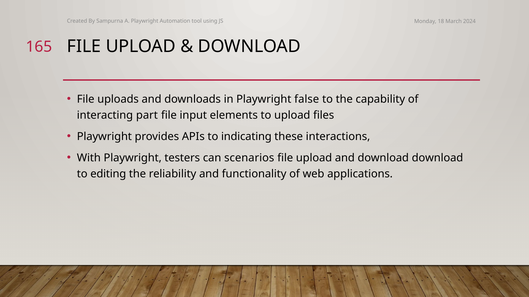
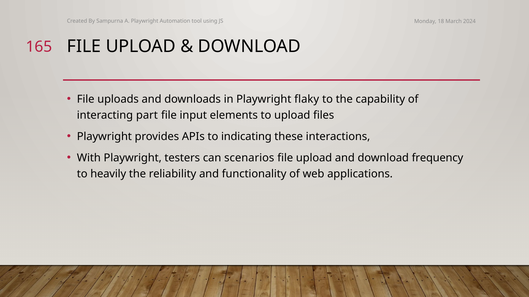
false: false -> flaky (307, 99)
download download: download -> frequency (438, 158)
editing: editing -> heavily (108, 174)
